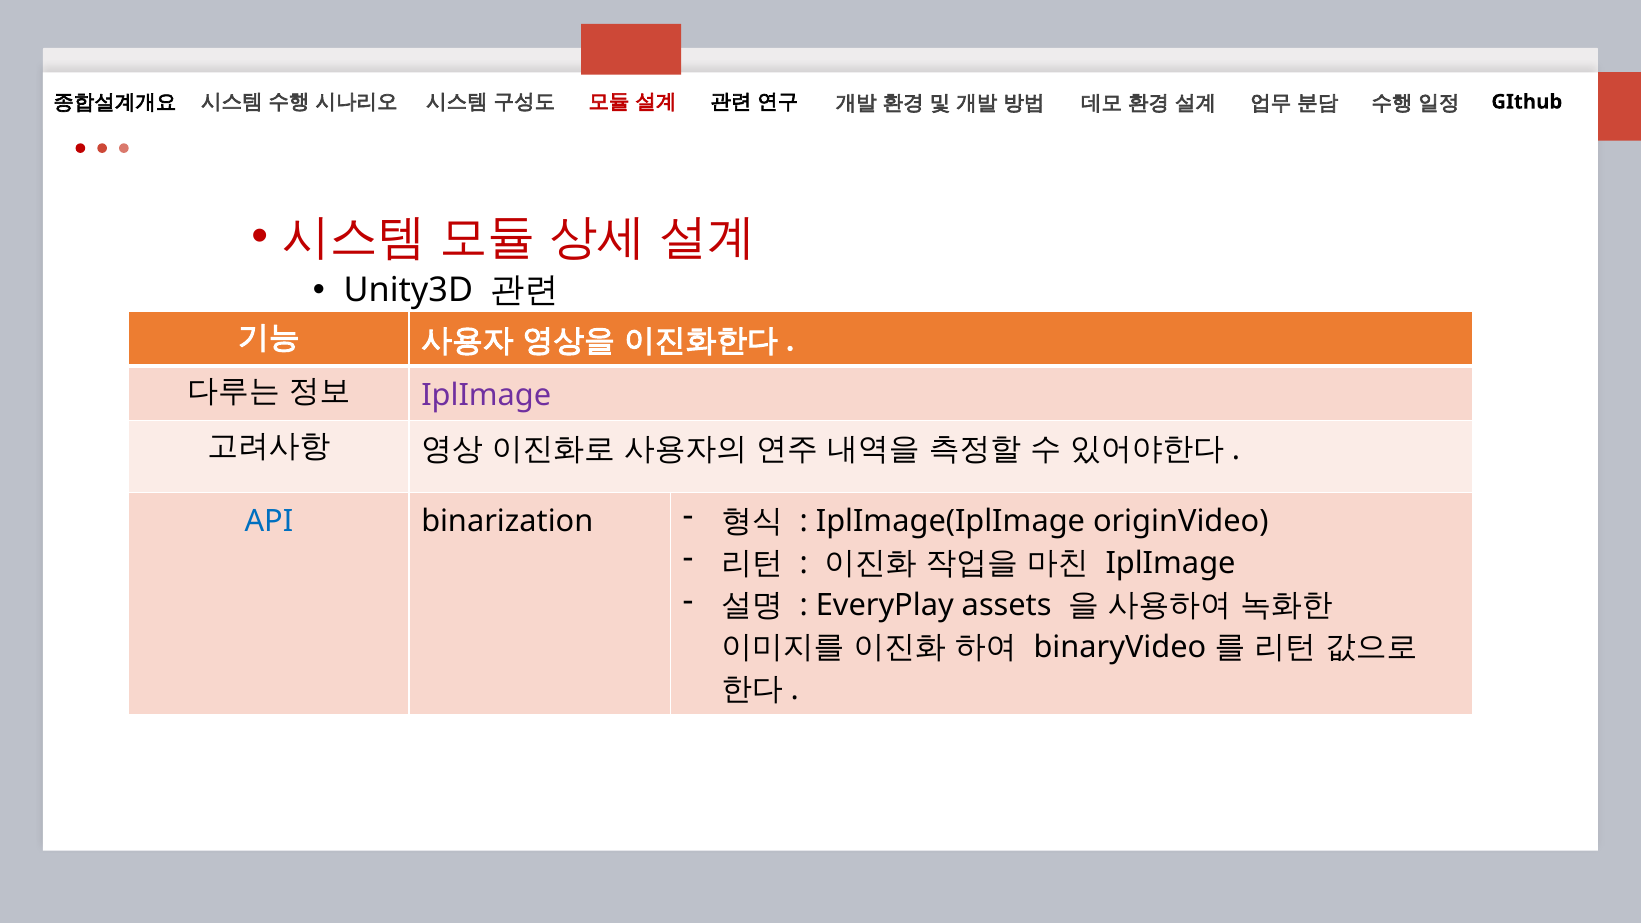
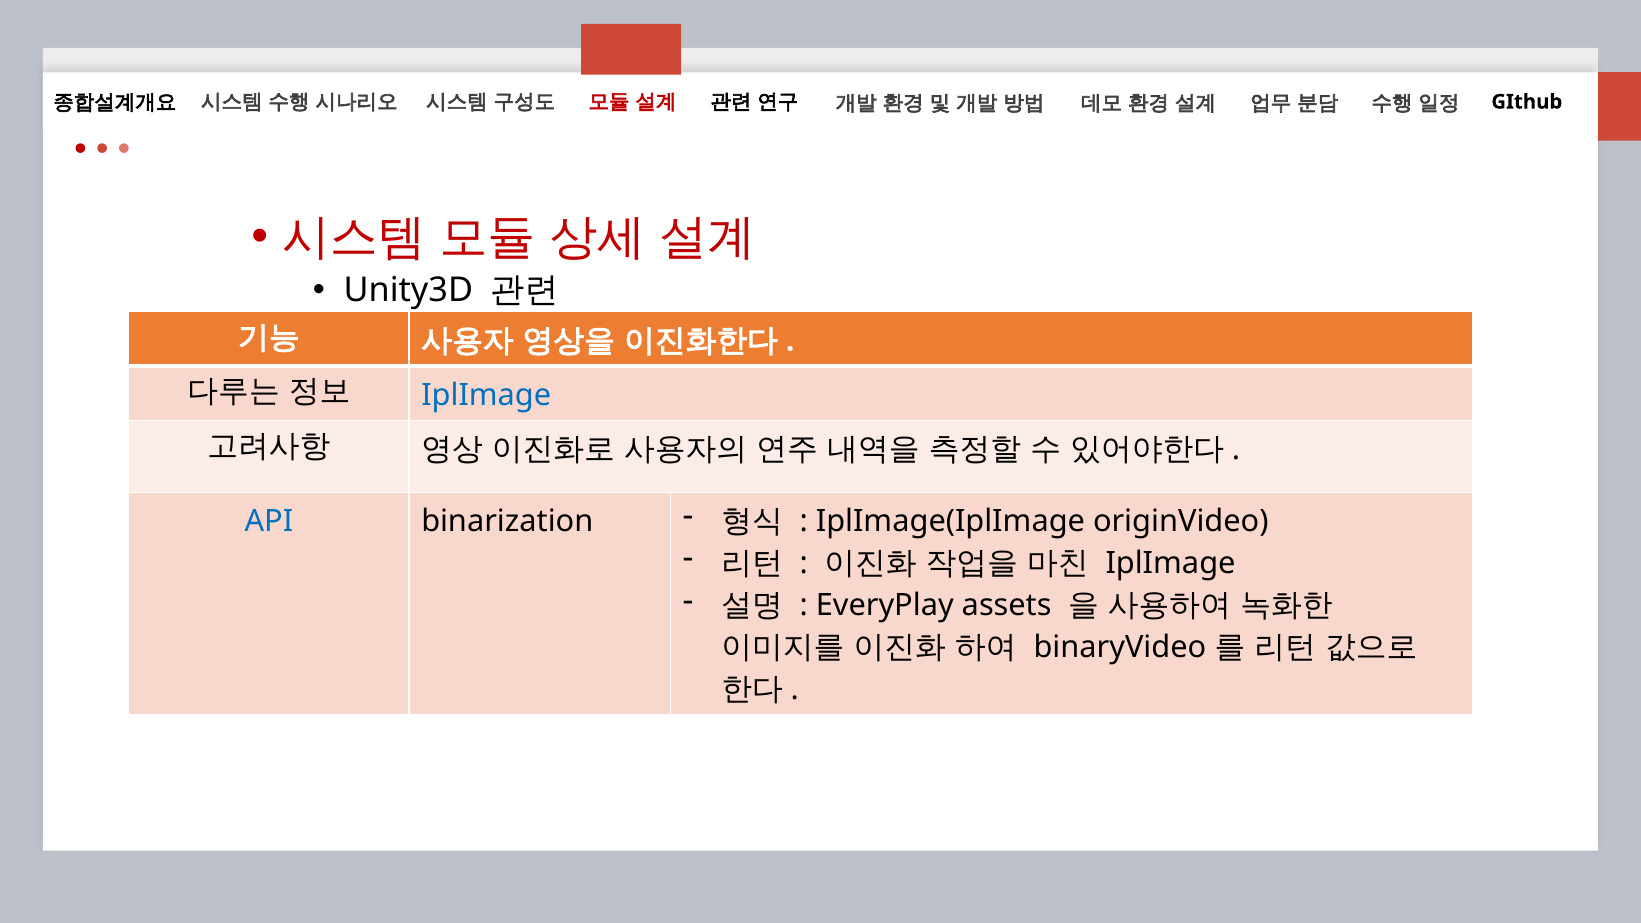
IplImage colour: purple -> blue (486, 395)
